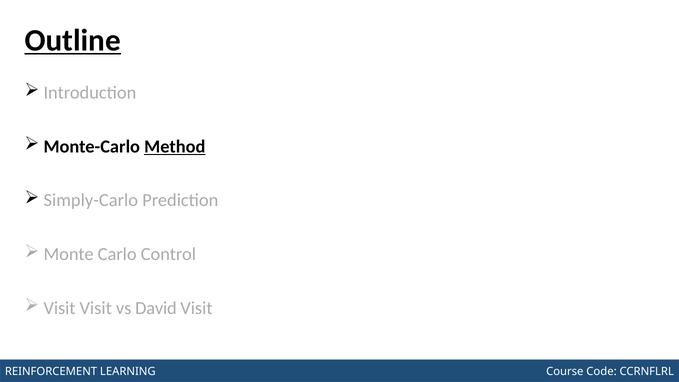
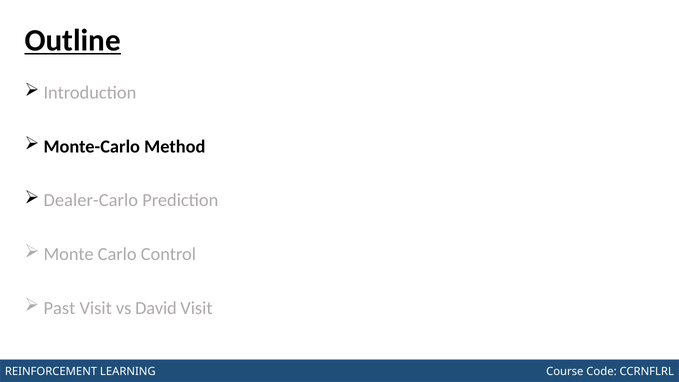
Method underline: present -> none (175, 146)
Simply-Carlo: Simply-Carlo -> Dealer-Carlo (91, 200)
Visit: Visit -> Past (59, 308)
